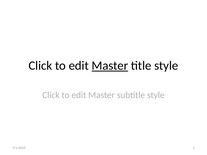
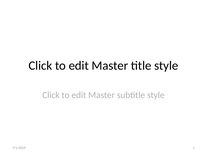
Master underline: present -> none (110, 66)
